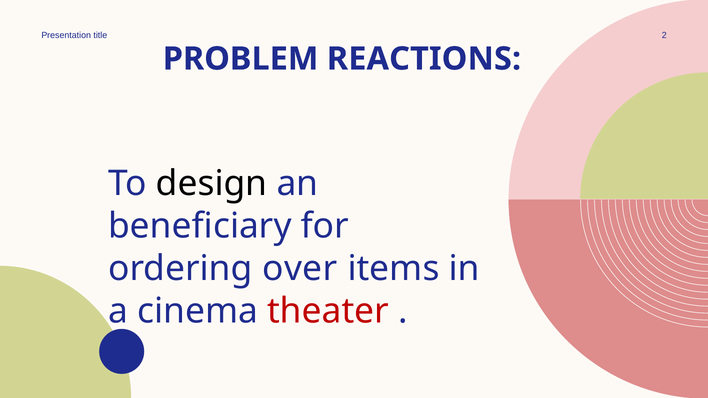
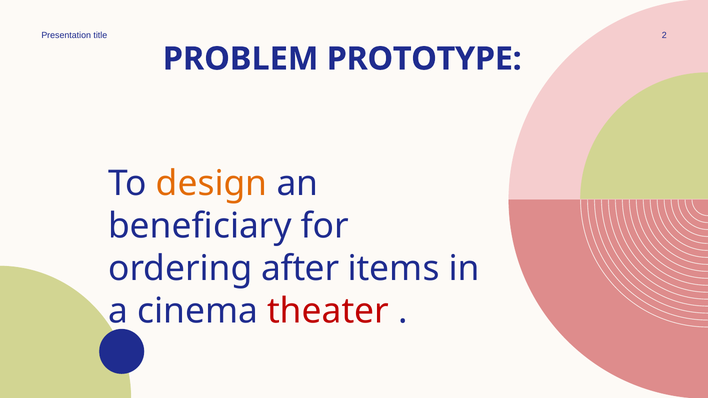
REACTIONS: REACTIONS -> PROTOTYPE (424, 59)
design colour: black -> orange (212, 184)
over: over -> after (300, 269)
